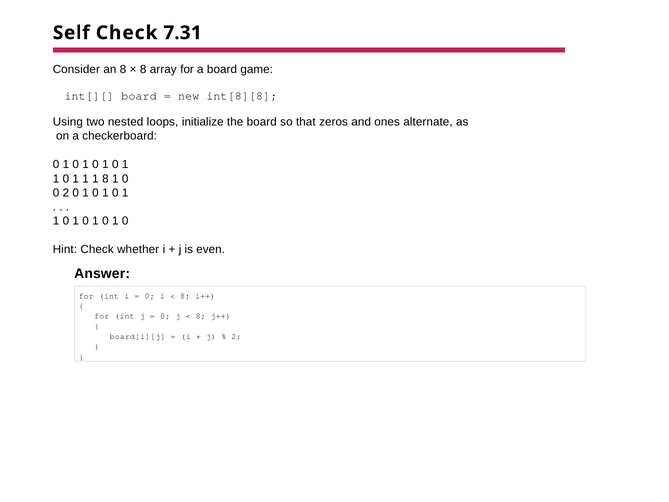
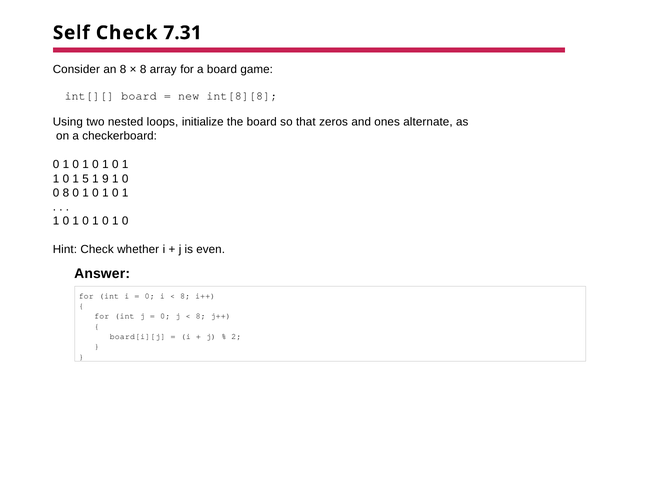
1: 1 -> 5 (86, 179)
1 8: 8 -> 9 (105, 179)
0 2: 2 -> 8 (66, 193)
